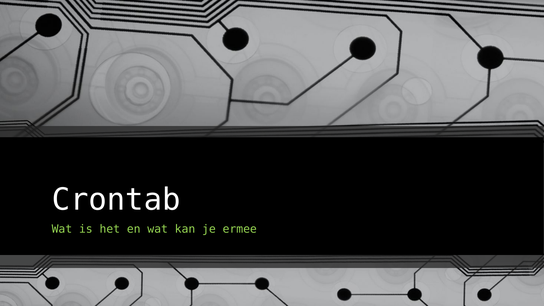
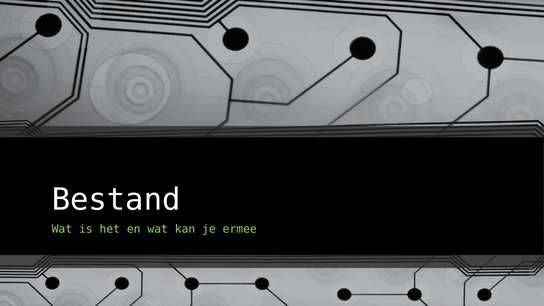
Crontab: Crontab -> Bestand (116, 200)
